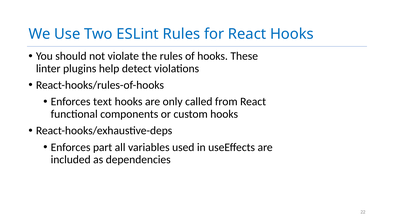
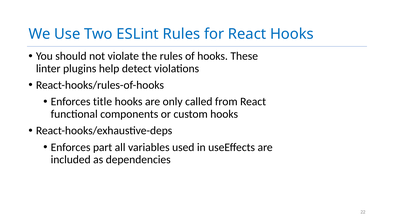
text: text -> title (103, 102)
